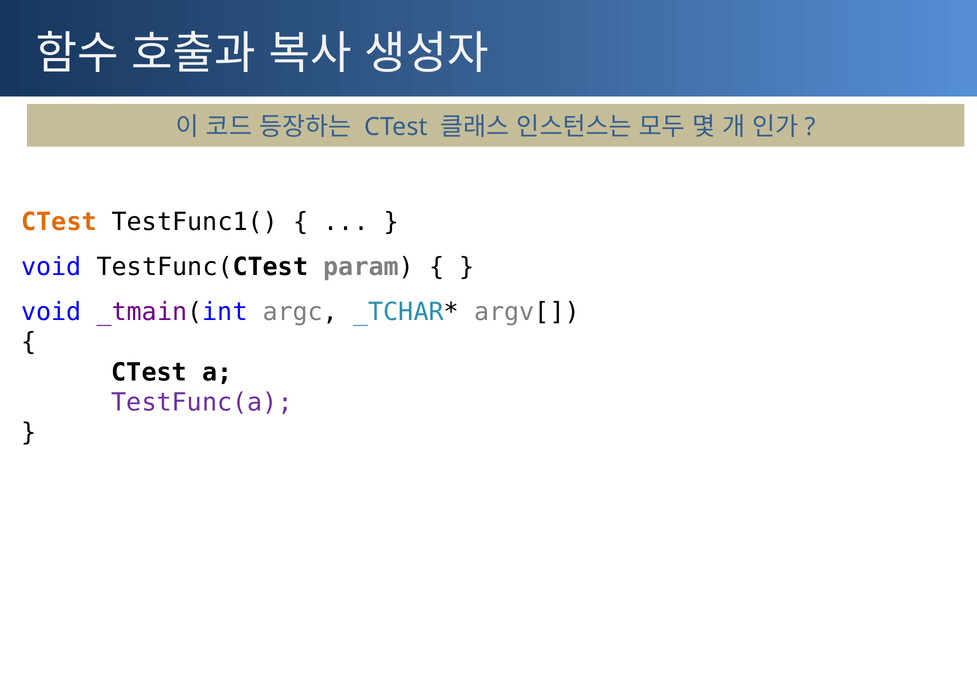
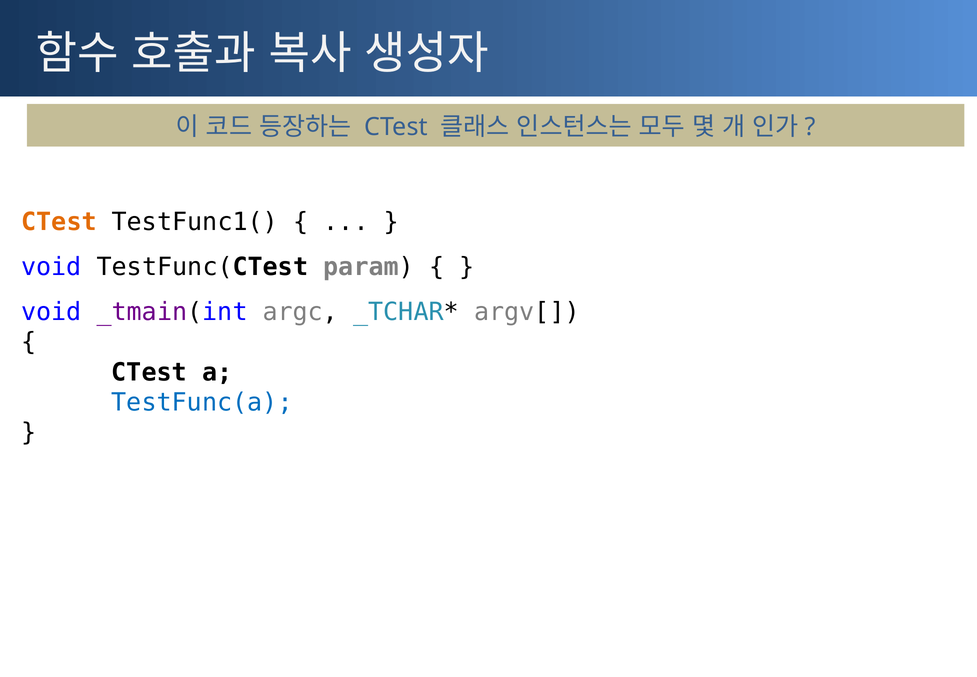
TestFunc(a colour: purple -> blue (202, 402)
